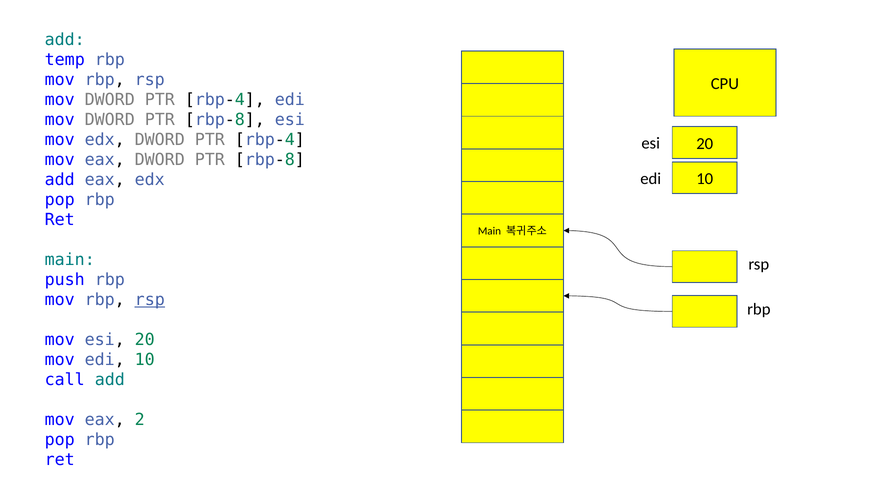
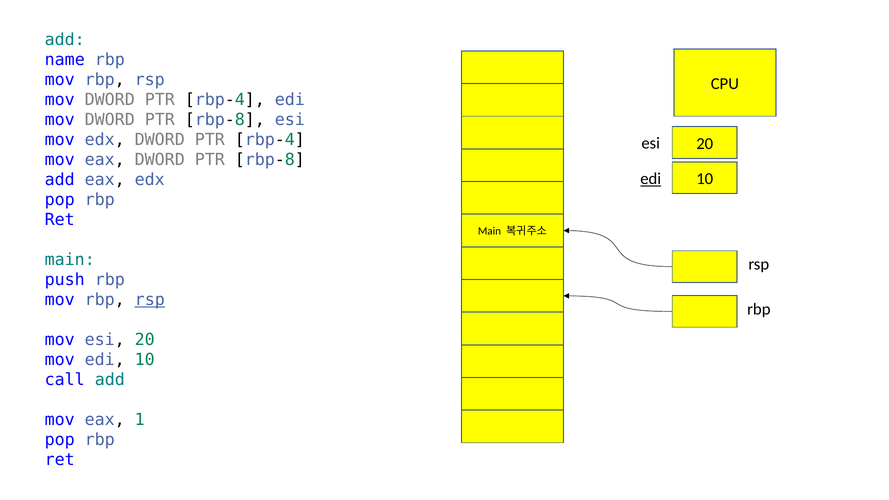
temp: temp -> name (65, 60)
edi underline: none -> present (651, 179)
2: 2 -> 1 (140, 420)
